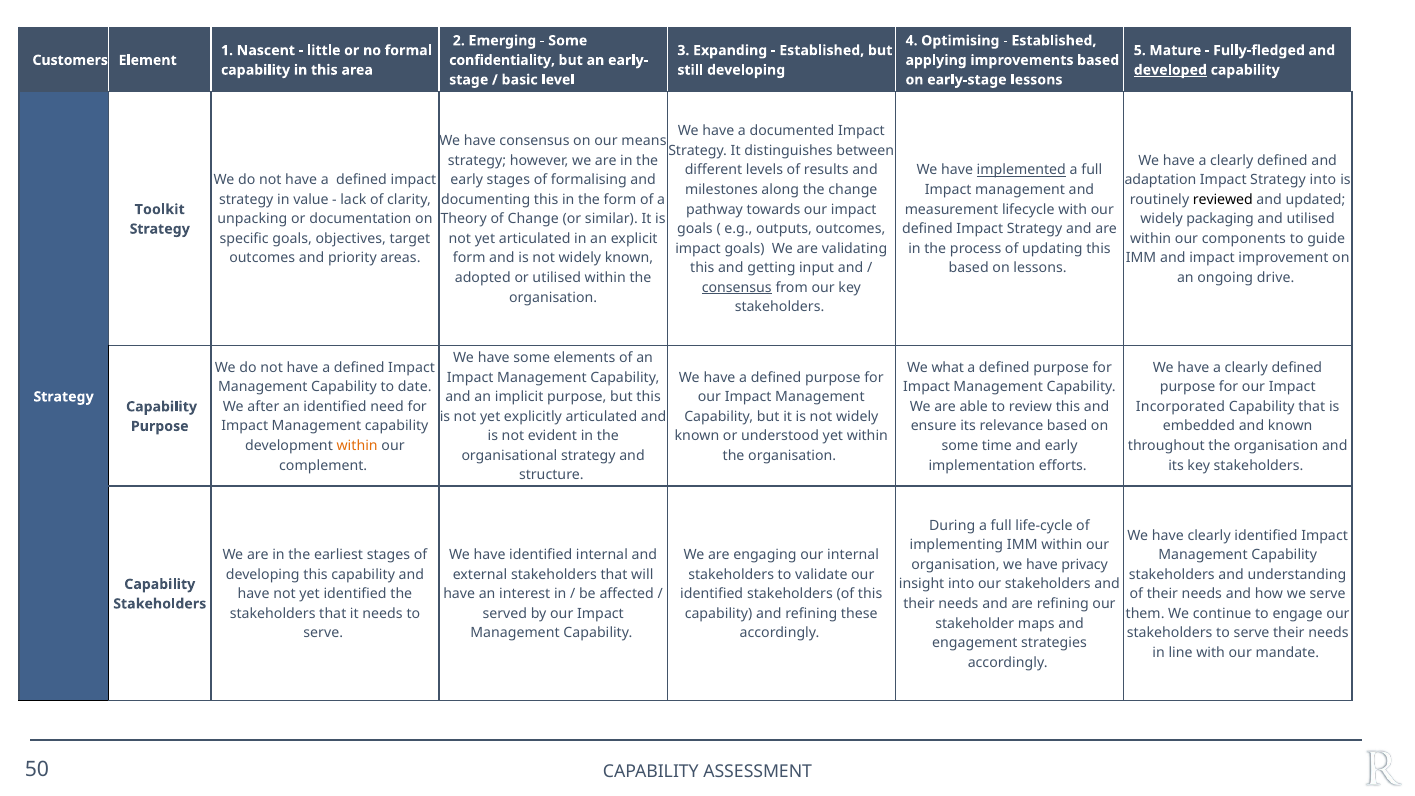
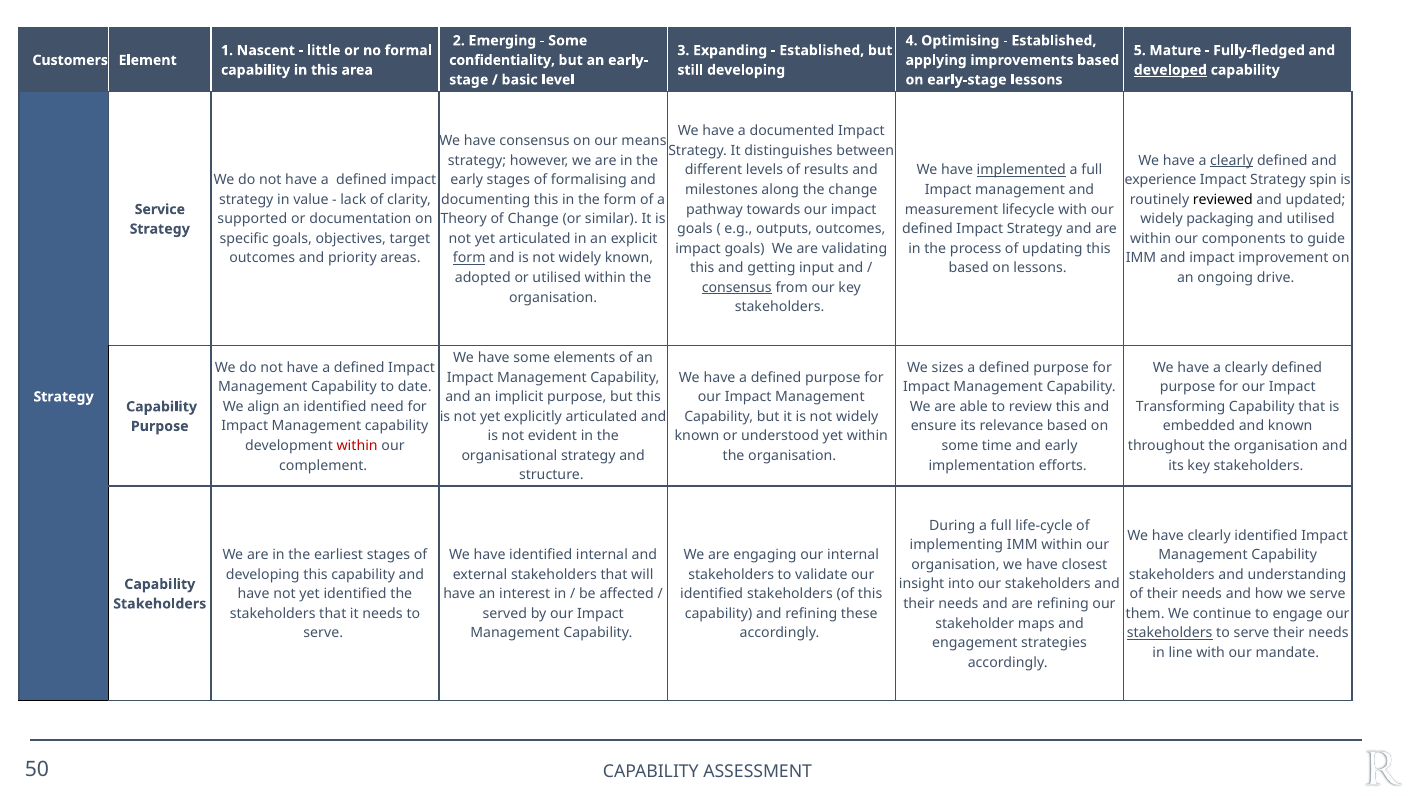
clearly underline: none -> present (1232, 161)
adaptation: adaptation -> experience (1160, 180)
Strategy into: into -> spin (1323, 180)
Toolkit: Toolkit -> Service (160, 209)
unpacking: unpacking -> supported (252, 219)
form underline: none -> present (469, 258)
what: what -> sizes (948, 368)
after: after -> align (264, 407)
Incorporated: Incorporated -> Transforming (1181, 407)
within colour: orange -> red (357, 446)
privacy: privacy -> closest (1084, 565)
stakeholders underline: none -> present (1170, 633)
